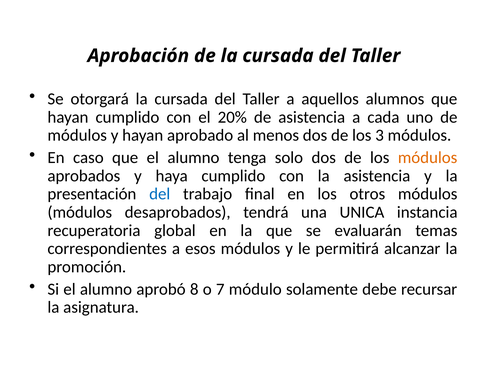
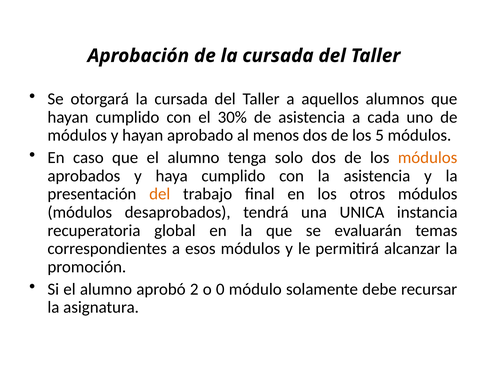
20%: 20% -> 30% (232, 117)
3: 3 -> 5 (380, 135)
del colour: blue -> orange (160, 194)
8: 8 -> 2 (194, 289)
7: 7 -> 0 (220, 289)
